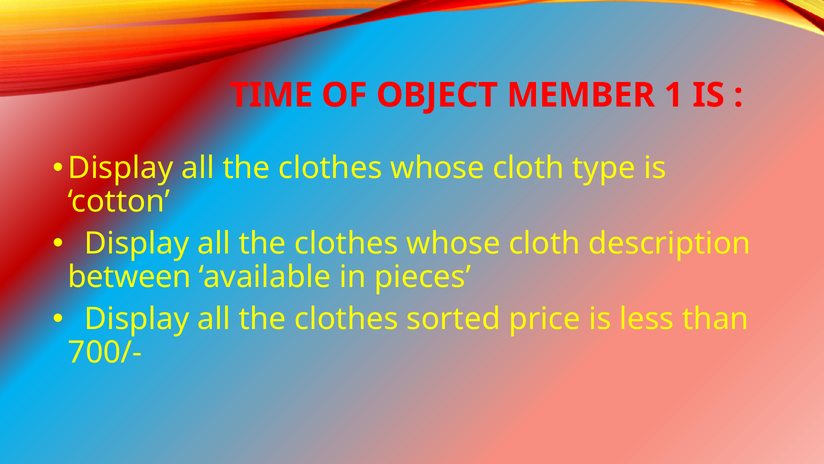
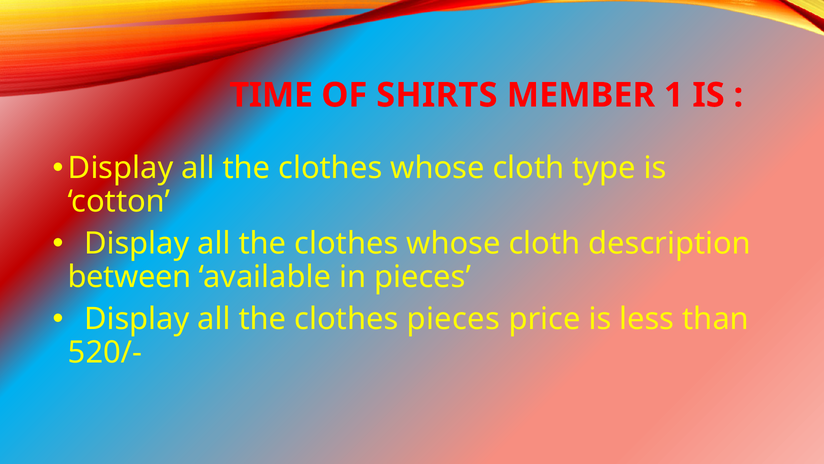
OBJECT: OBJECT -> SHIRTS (437, 95)
clothes sorted: sorted -> pieces (453, 319)
700/-: 700/- -> 520/- (105, 352)
